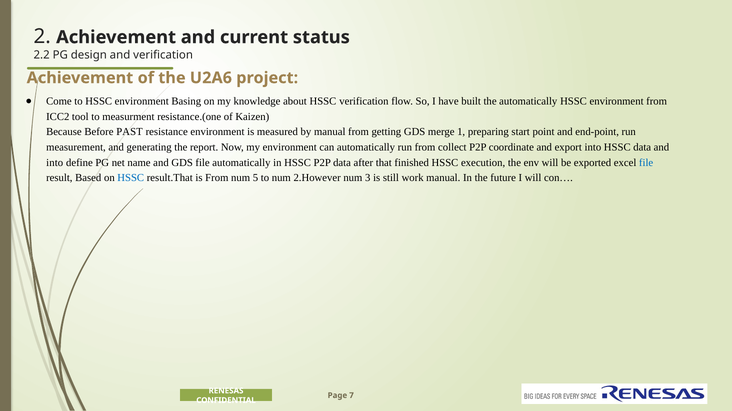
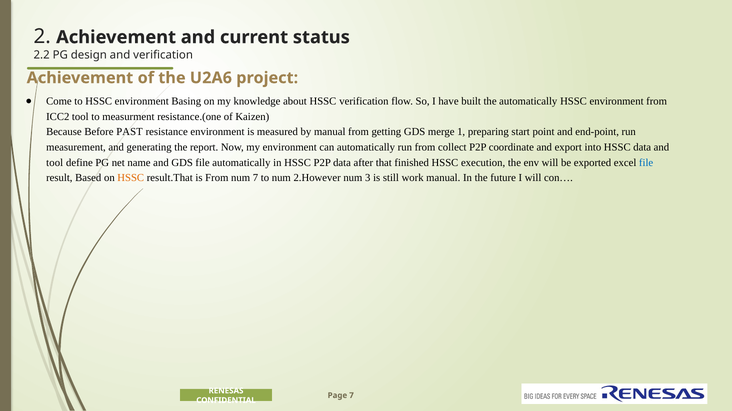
into: into -> tool (55, 163)
HSSC colour: blue -> orange (131, 178)
num 5: 5 -> 7 (255, 178)
